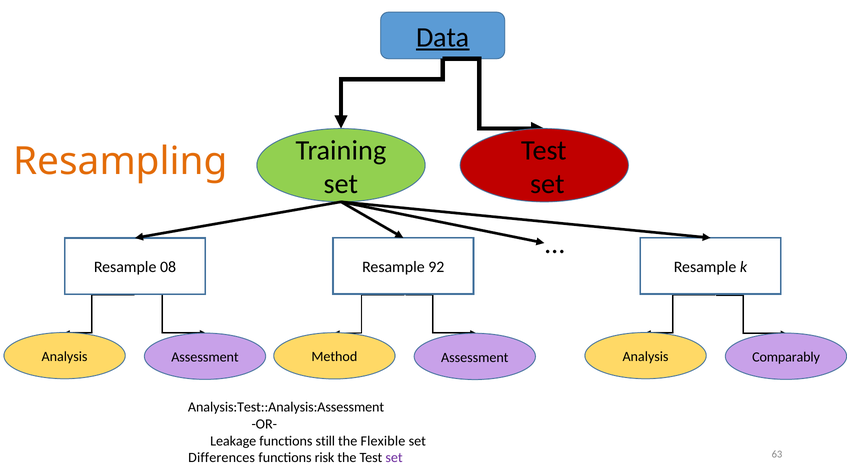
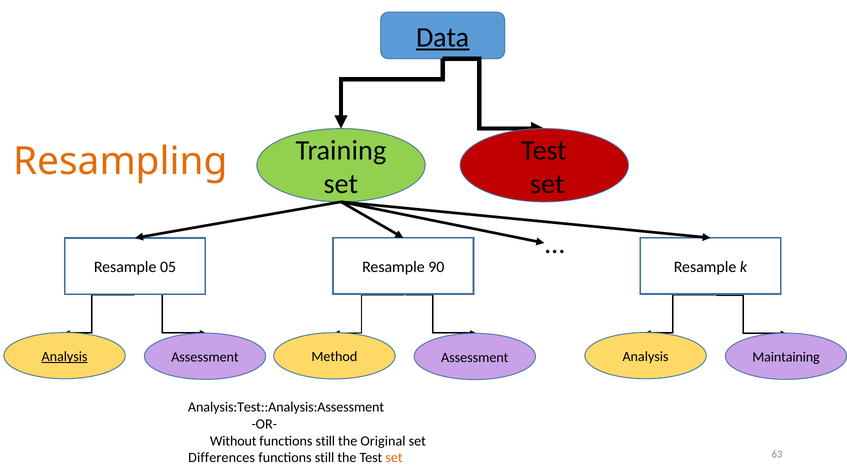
08: 08 -> 05 (168, 267)
92: 92 -> 90 (436, 267)
Analysis underline: none -> present (65, 357)
Comparably: Comparably -> Maintaining (786, 358)
Leakage: Leakage -> Without (233, 441)
Flexible: Flexible -> Original (383, 441)
risk: risk -> still (325, 458)
set colour: purple -> orange (394, 458)
